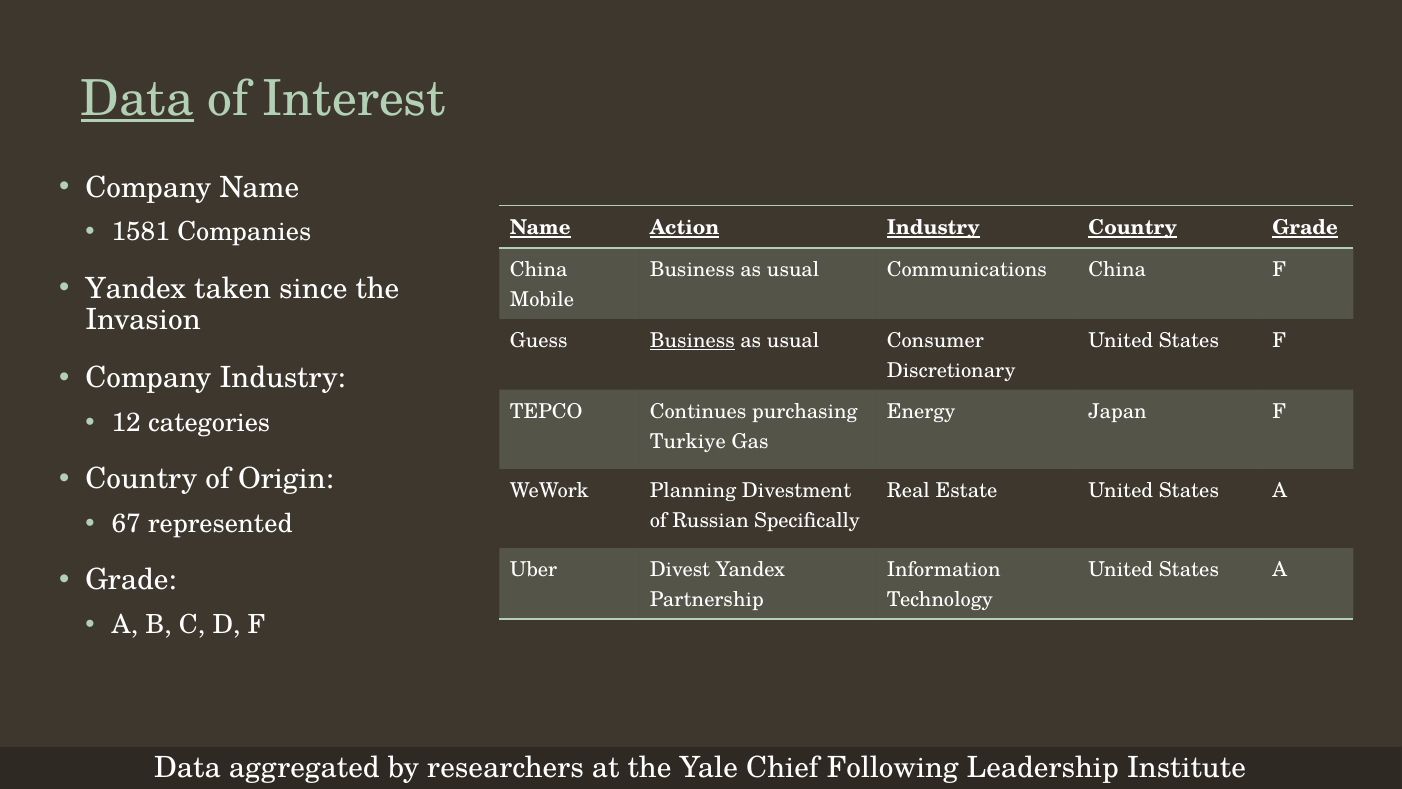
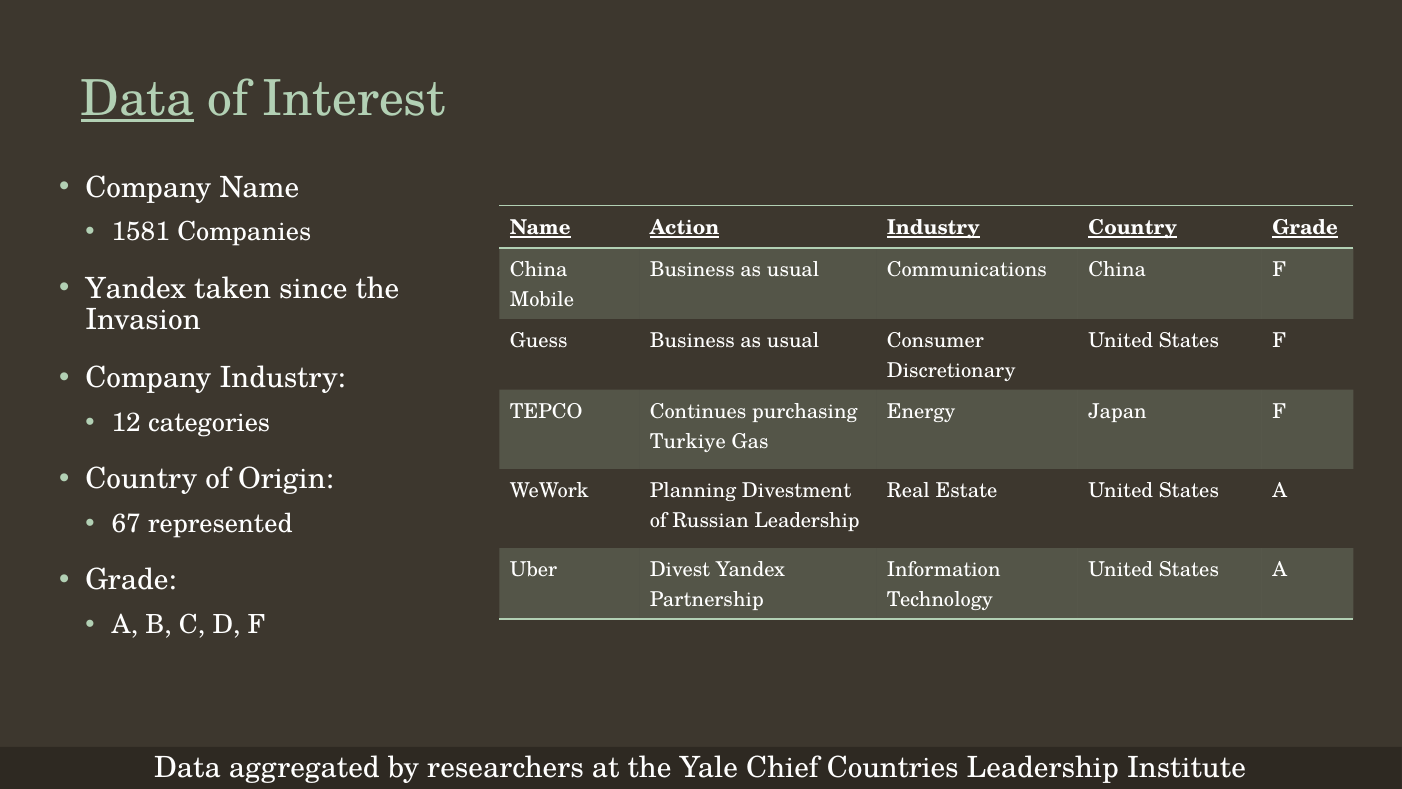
Business underline: present -> none (692, 340)
Russian Specifically: Specifically -> Leadership (807, 521)
Following: Following -> Countries (893, 767)
